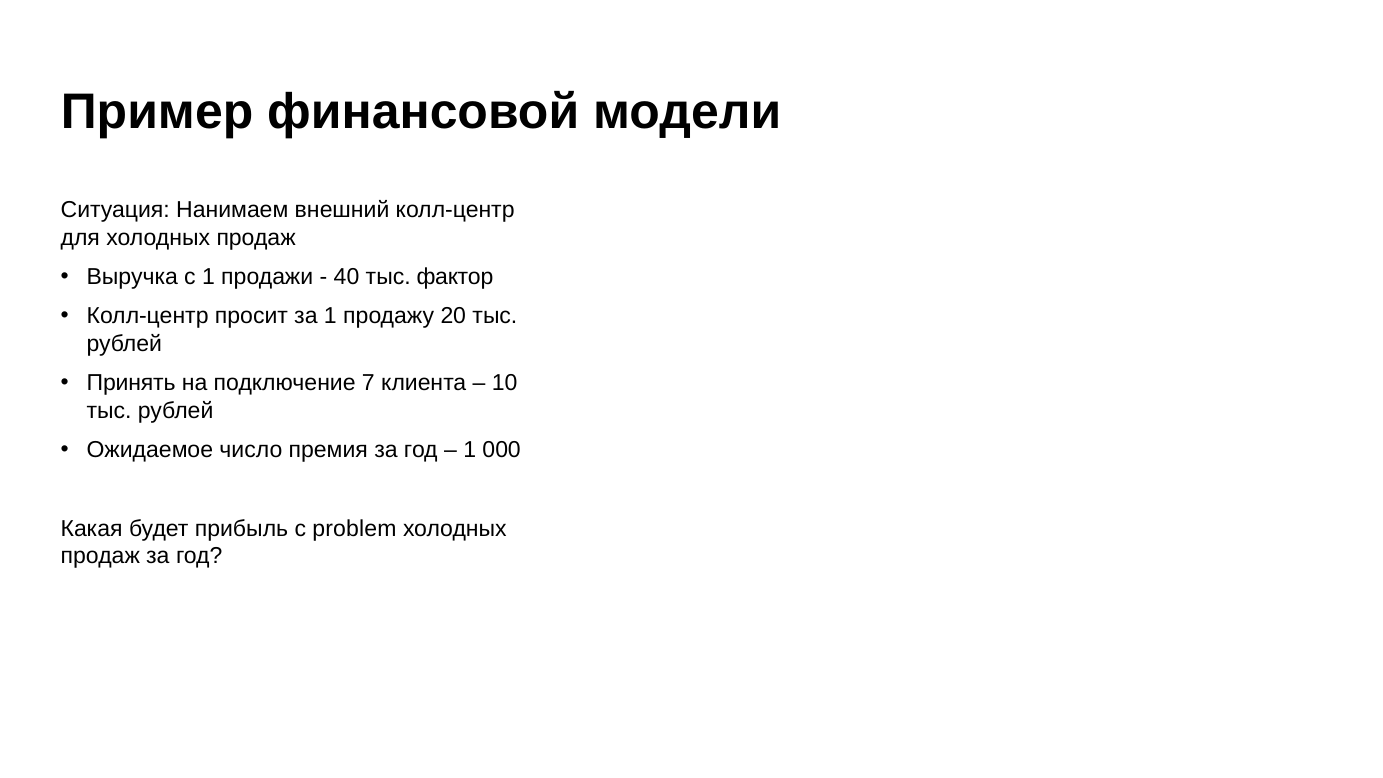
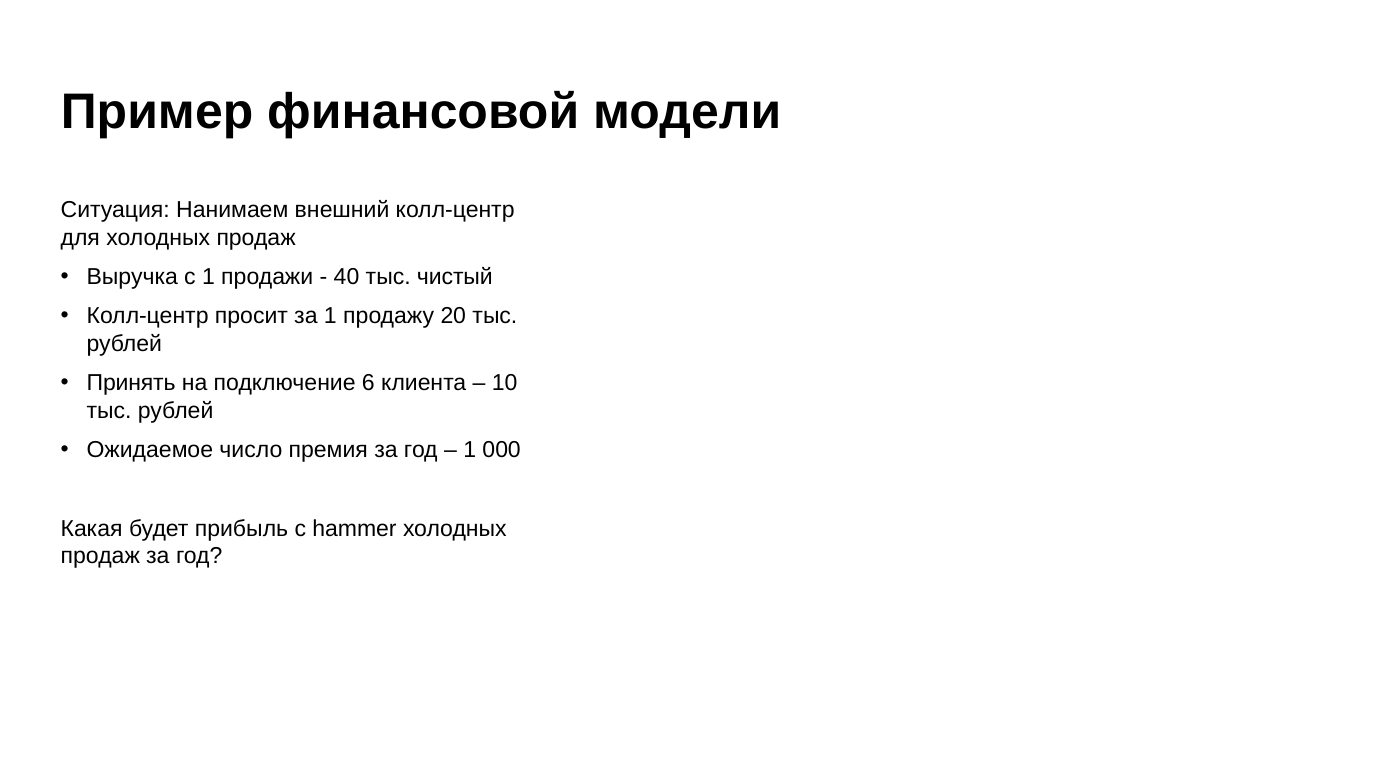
фактор: фактор -> чистый (455, 277)
7: 7 -> 6 (368, 383)
problem: problem -> hammer (355, 528)
